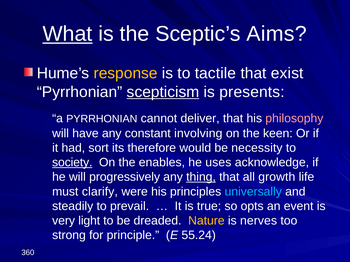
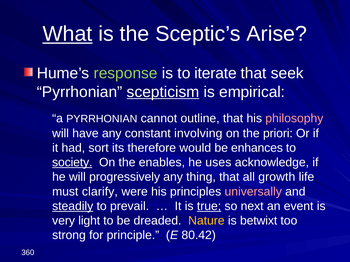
Aims: Aims -> Arise (277, 34)
response colour: yellow -> light green (126, 73)
tactile: tactile -> iterate (216, 73)
exist: exist -> seek (287, 73)
presents: presents -> empirical (252, 92)
deliver: deliver -> outline (200, 119)
keen: keen -> priori (278, 134)
necessity: necessity -> enhances (257, 148)
thing underline: present -> none (201, 177)
universally colour: light blue -> pink (253, 192)
steadily underline: none -> present (73, 206)
true underline: none -> present (209, 206)
opts: opts -> next (252, 206)
nerves: nerves -> betwixt (259, 221)
55.24: 55.24 -> 80.42 (199, 236)
